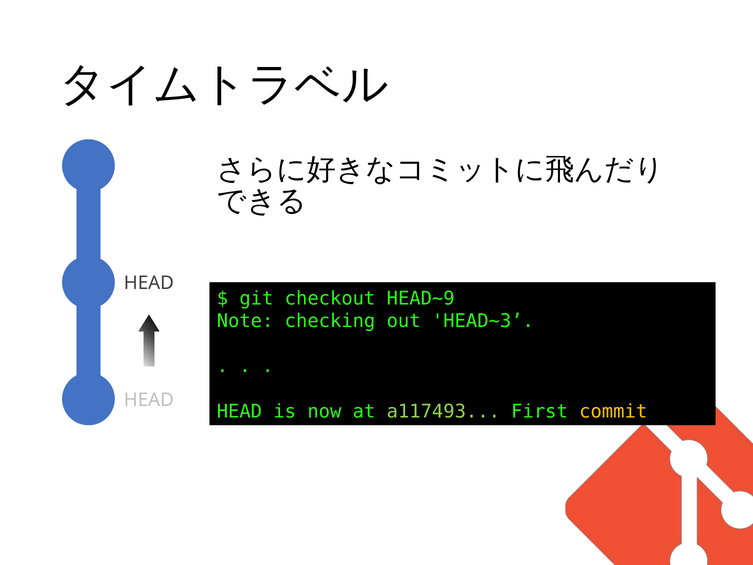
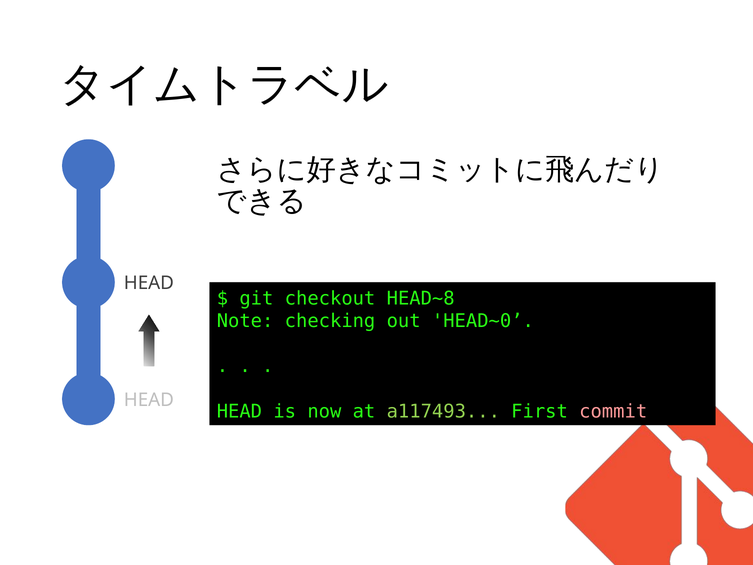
HEAD~9: HEAD~9 -> HEAD~8 (421, 298)
HEAD~3: HEAD~3 -> HEAD~0 (483, 321)
commit colour: yellow -> pink (613, 411)
